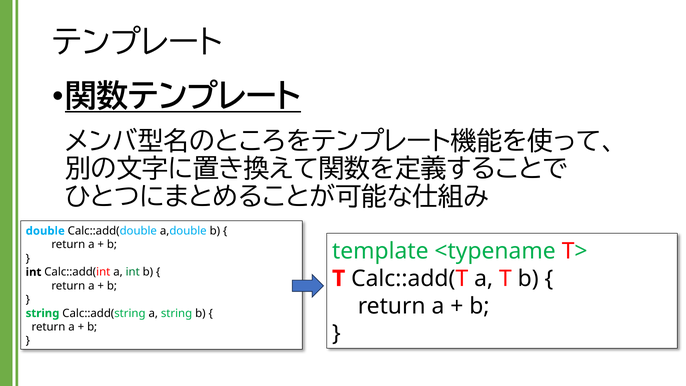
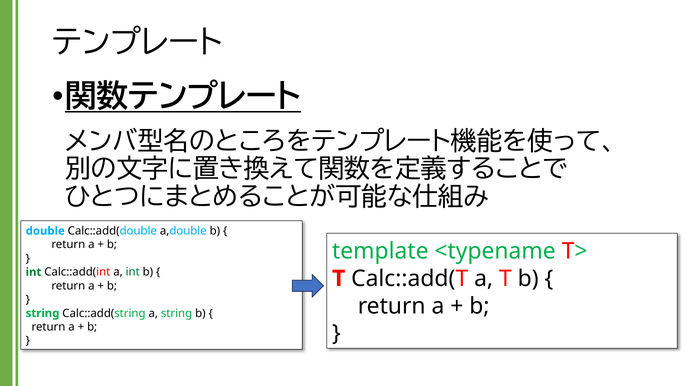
int colour: black -> green (34, 272)
